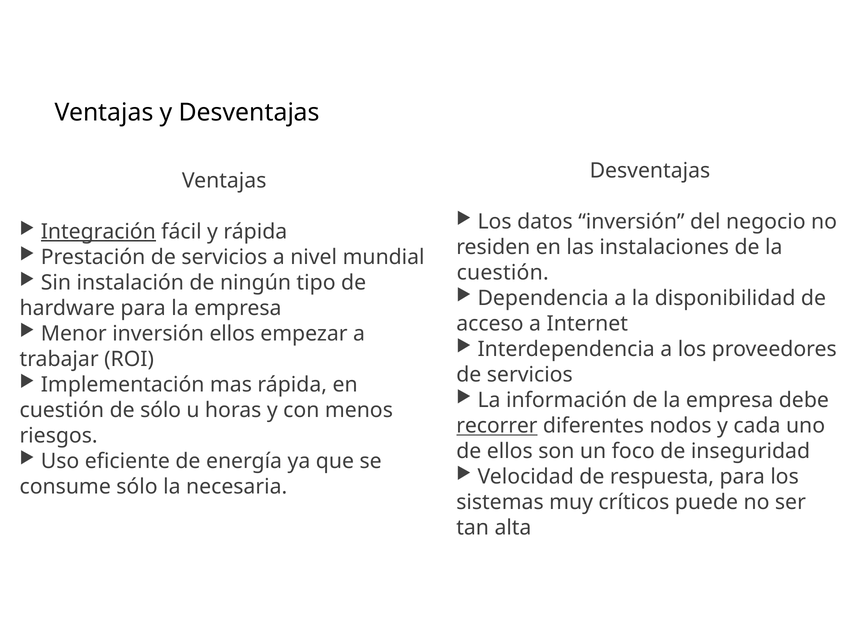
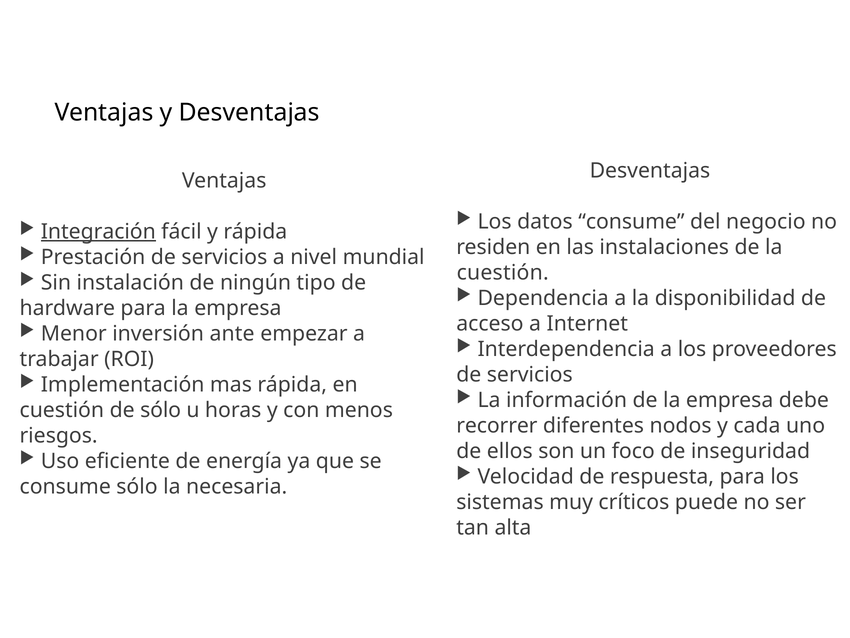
datos inversión: inversión -> consume (631, 221)
inversión ellos: ellos -> ante (232, 333)
recorrer underline: present -> none (497, 425)
